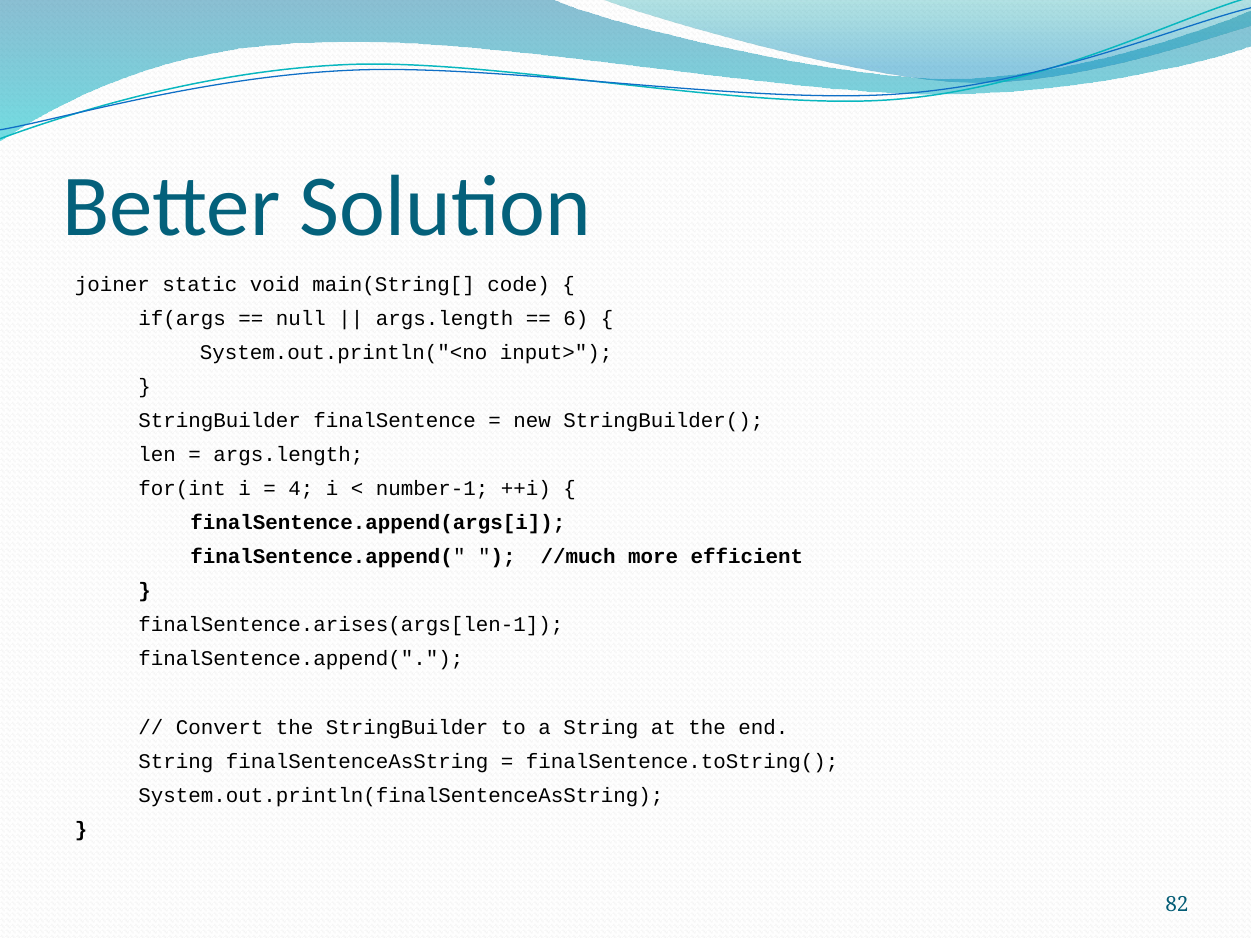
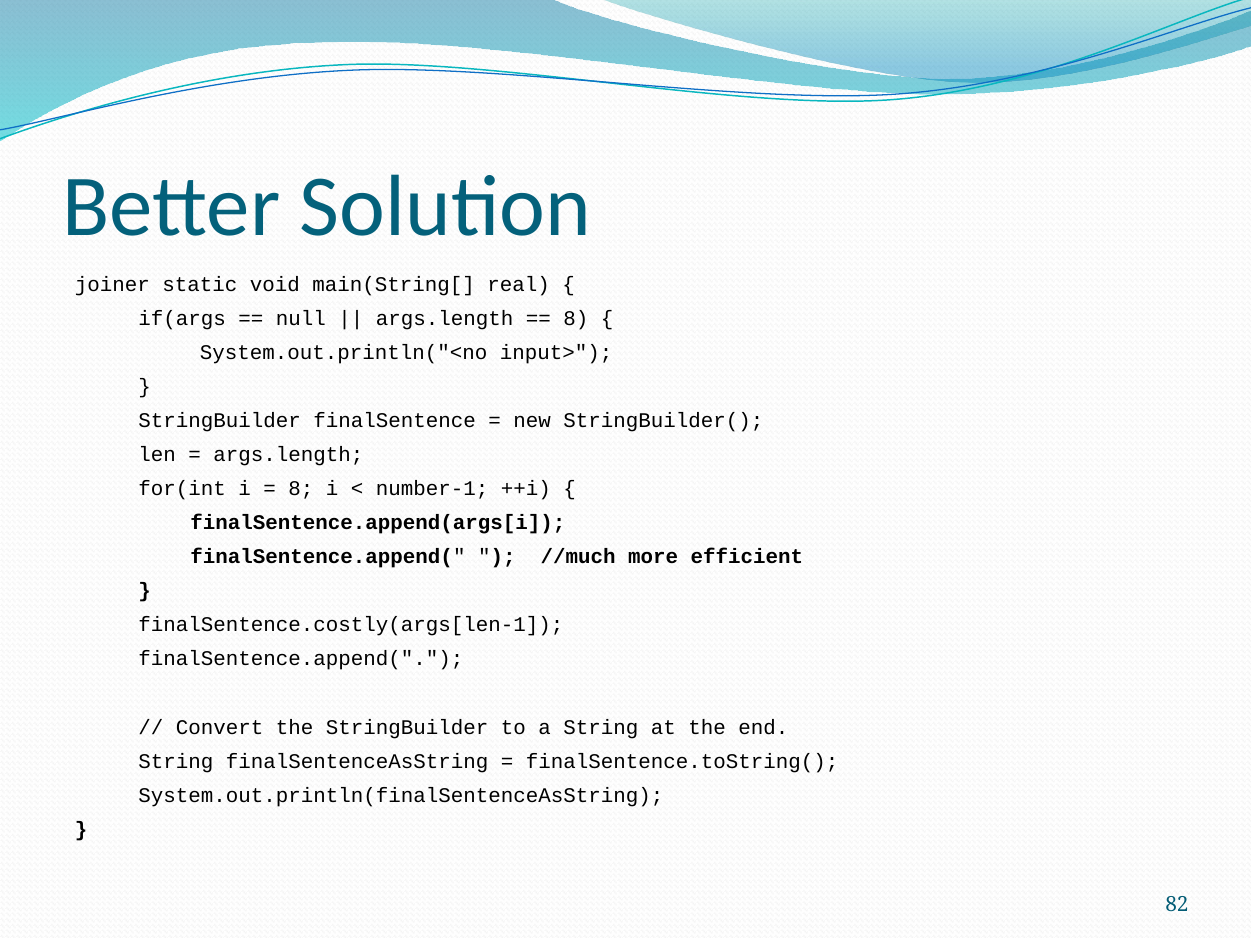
code: code -> real (519, 285)
6: 6 -> 8 (576, 319)
4: 4 -> 8 (301, 489)
finalSentence.arises(args[len-1: finalSentence.arises(args[len-1 -> finalSentence.costly(args[len-1 (351, 625)
